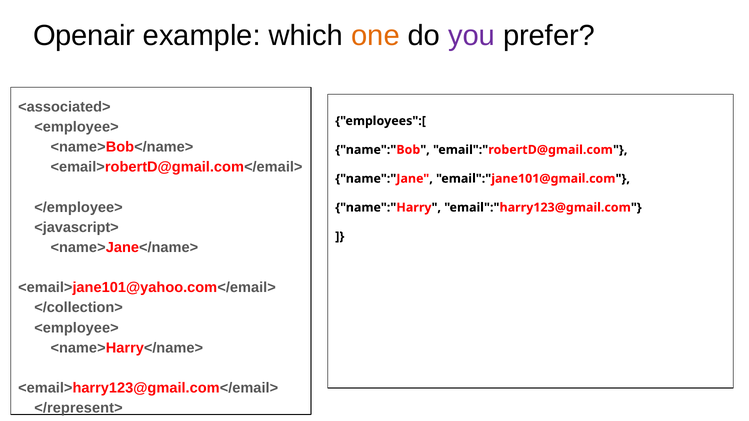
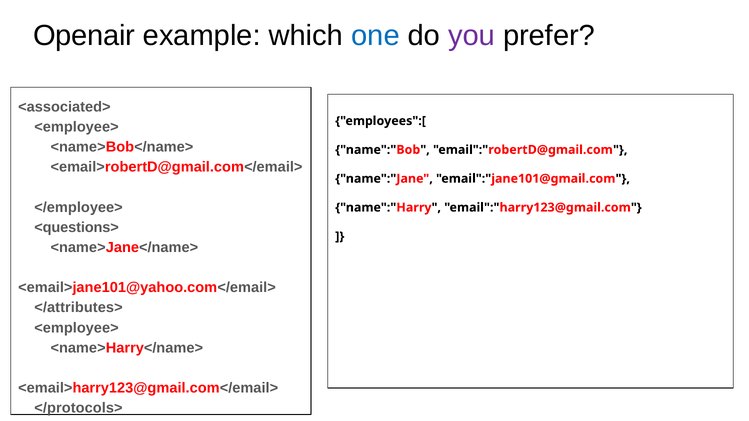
one colour: orange -> blue (375, 36)
<javascript>: <javascript> -> <questions> (77, 228)
</collection>: </collection> -> </attributes> (78, 308)
</represent>: </represent> -> </protocols> (78, 408)
